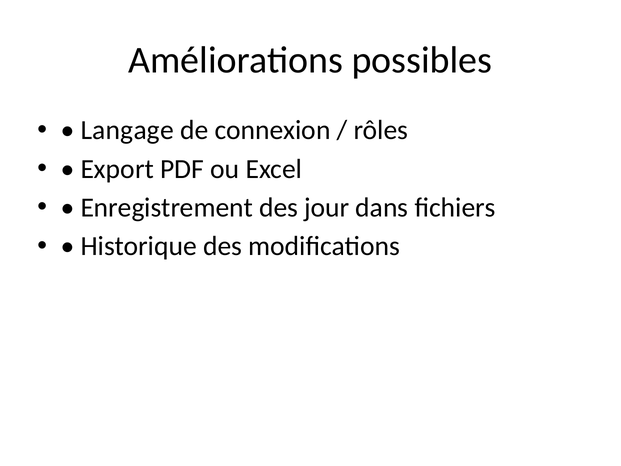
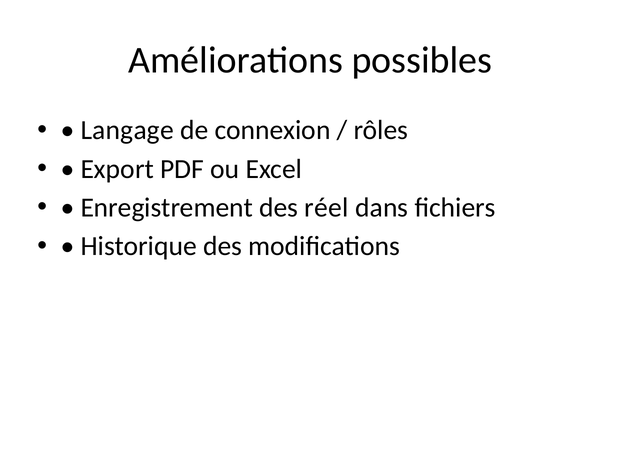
jour: jour -> réel (327, 208)
